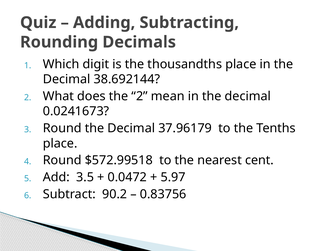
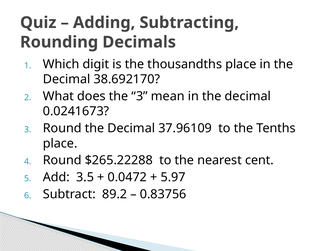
38.692144: 38.692144 -> 38.692170 (127, 79)
the 2: 2 -> 3 (140, 96)
37.96179: 37.96179 -> 37.96109 (185, 128)
$572.99518: $572.99518 -> $265.22288 (119, 160)
90.2: 90.2 -> 89.2 (115, 194)
